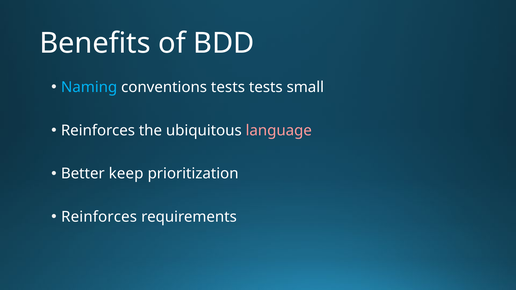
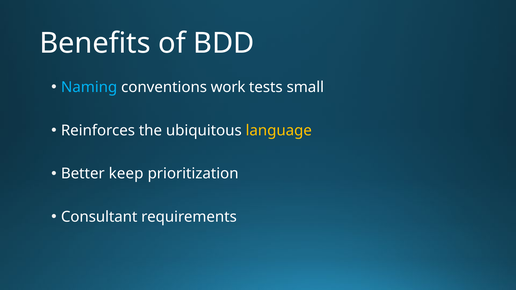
conventions tests: tests -> work (228, 87)
language colour: pink -> yellow (279, 131)
Reinforces: Reinforces -> Consultant (99, 217)
